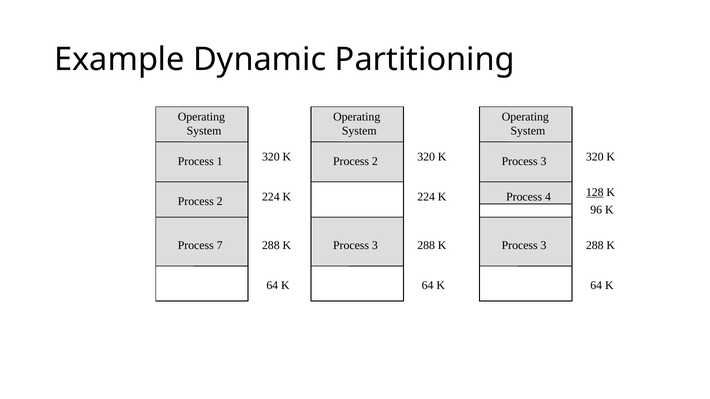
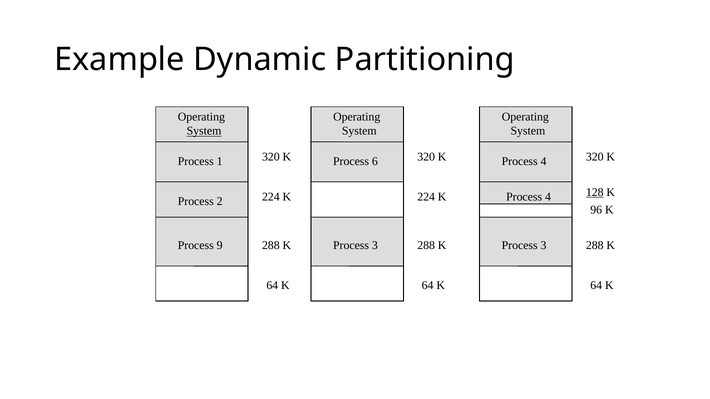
System underline: none -> present (204, 131)
2: 2 -> 6 (375, 161)
3: 3 -> 4 (544, 161)
7: 7 -> 9 (220, 246)
